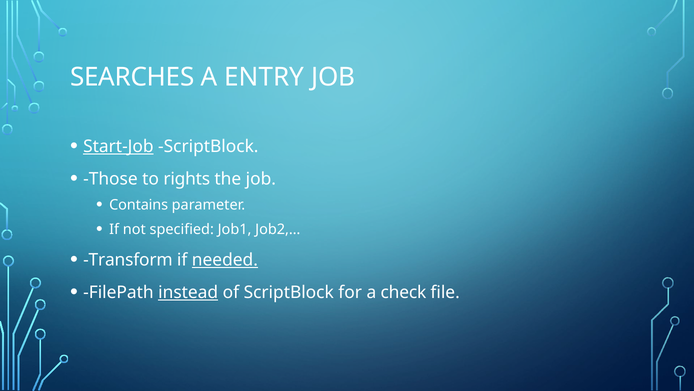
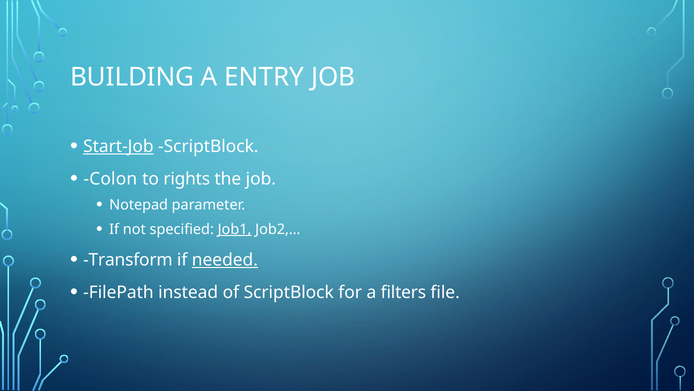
SEARCHES: SEARCHES -> BUILDING (132, 77)
Those: Those -> Colon (110, 179)
Contains: Contains -> Notepad (139, 205)
Job1 underline: none -> present (235, 229)
instead underline: present -> none (188, 292)
check: check -> filters (403, 292)
